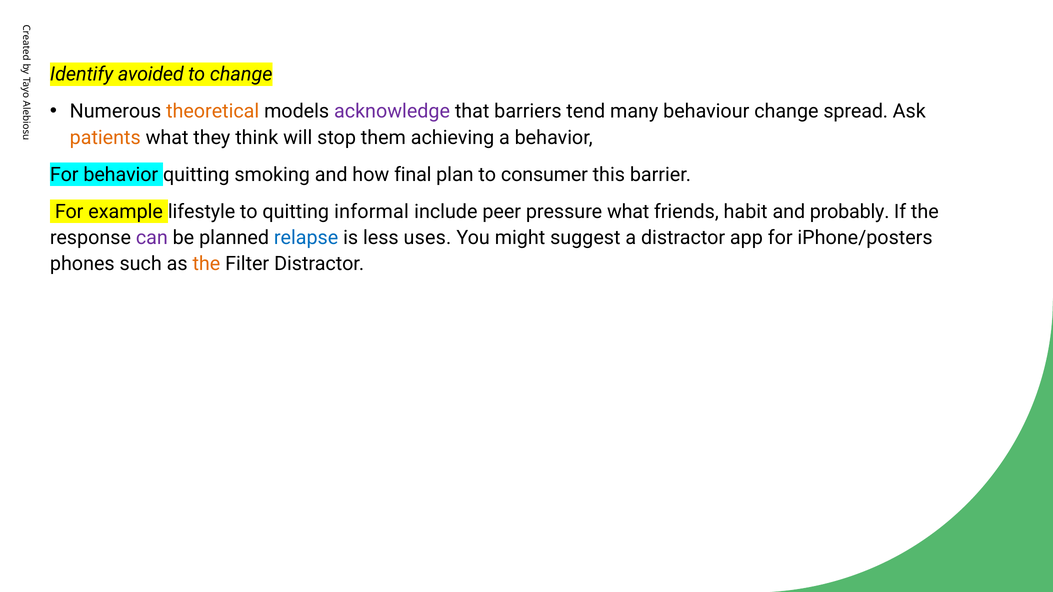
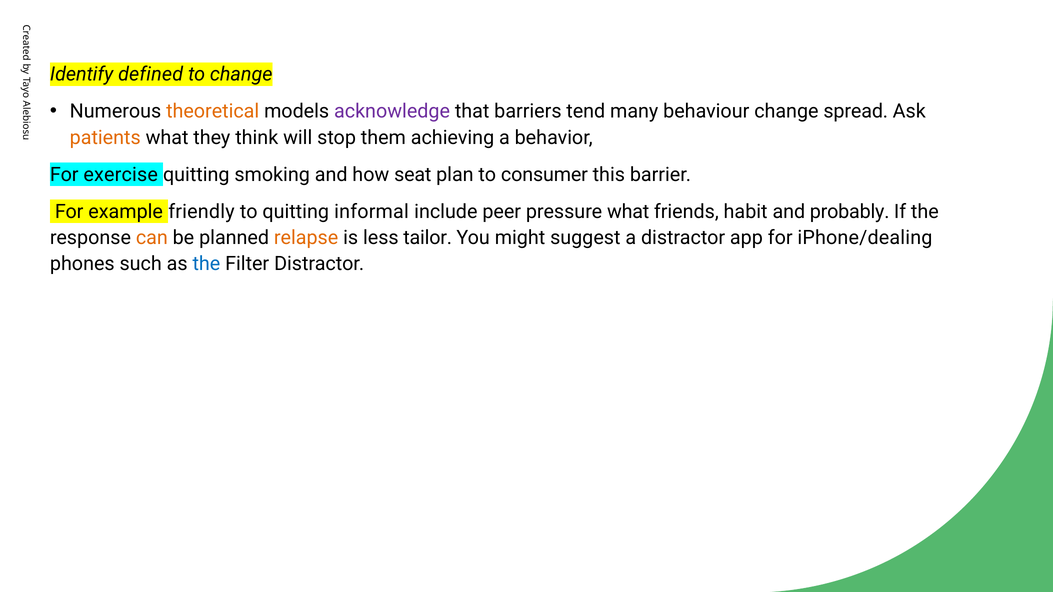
avoided: avoided -> defined (151, 74)
For behavior: behavior -> exercise (121, 175)
final: final -> seat (413, 175)
lifestyle: lifestyle -> friendly (201, 212)
can colour: purple -> orange (152, 238)
relapse colour: blue -> orange (306, 238)
uses: uses -> tailor (428, 238)
iPhone/posters: iPhone/posters -> iPhone/dealing (865, 238)
the colour: orange -> blue (206, 264)
